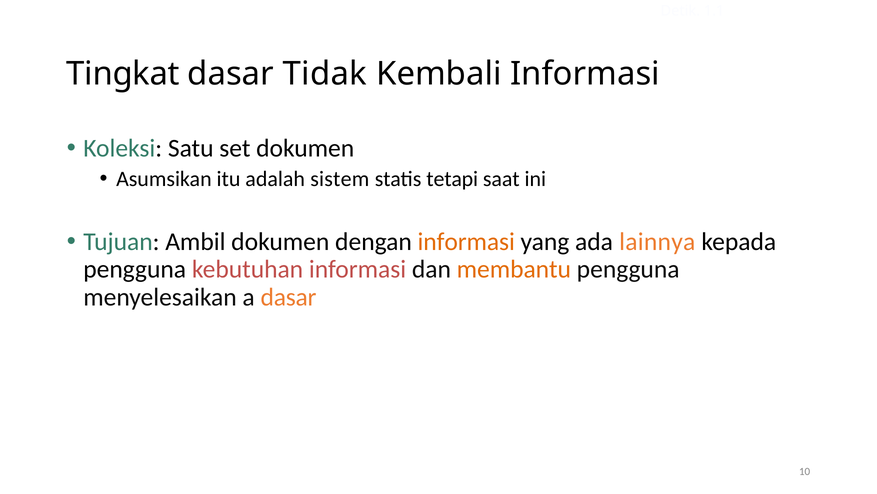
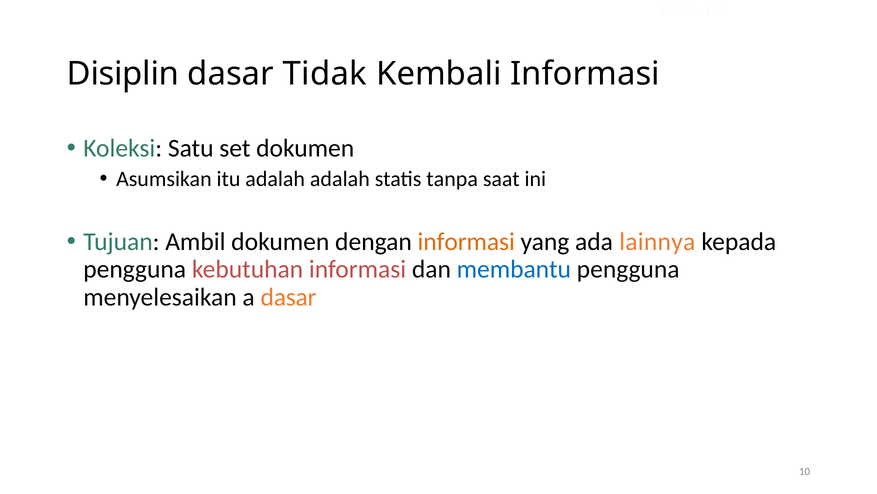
Tingkat: Tingkat -> Disiplin (123, 74)
adalah sistem: sistem -> adalah (340, 179)
tetapi: tetapi -> tanpa (452, 179)
membantu colour: orange -> blue (514, 269)
